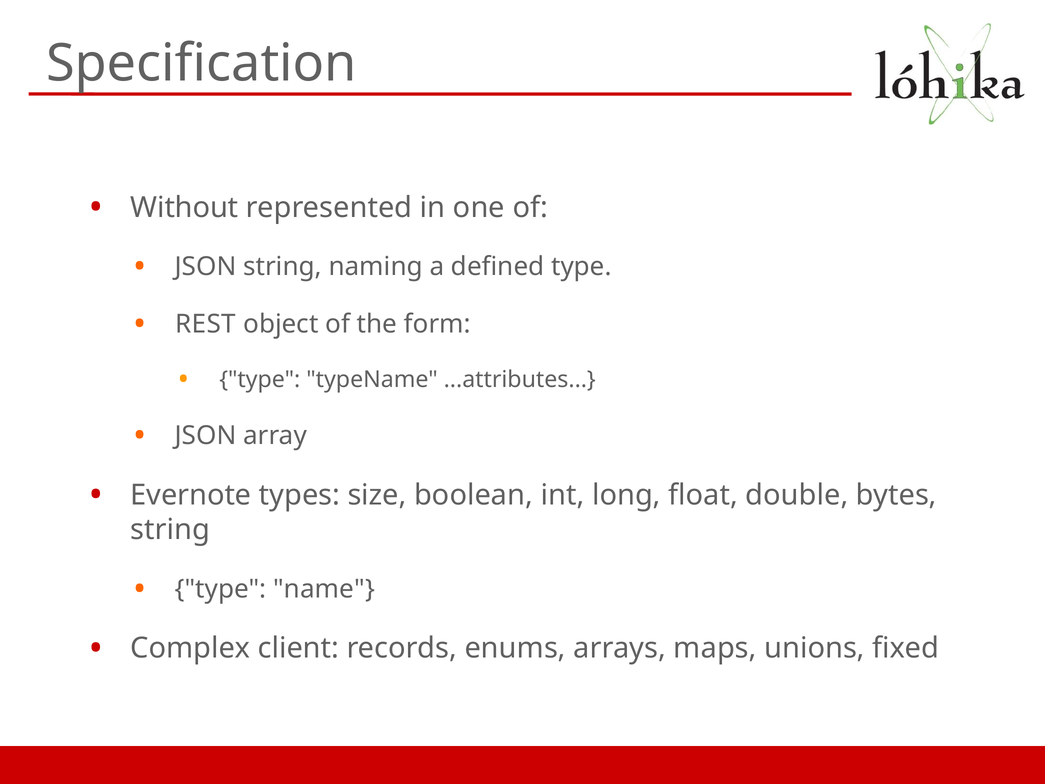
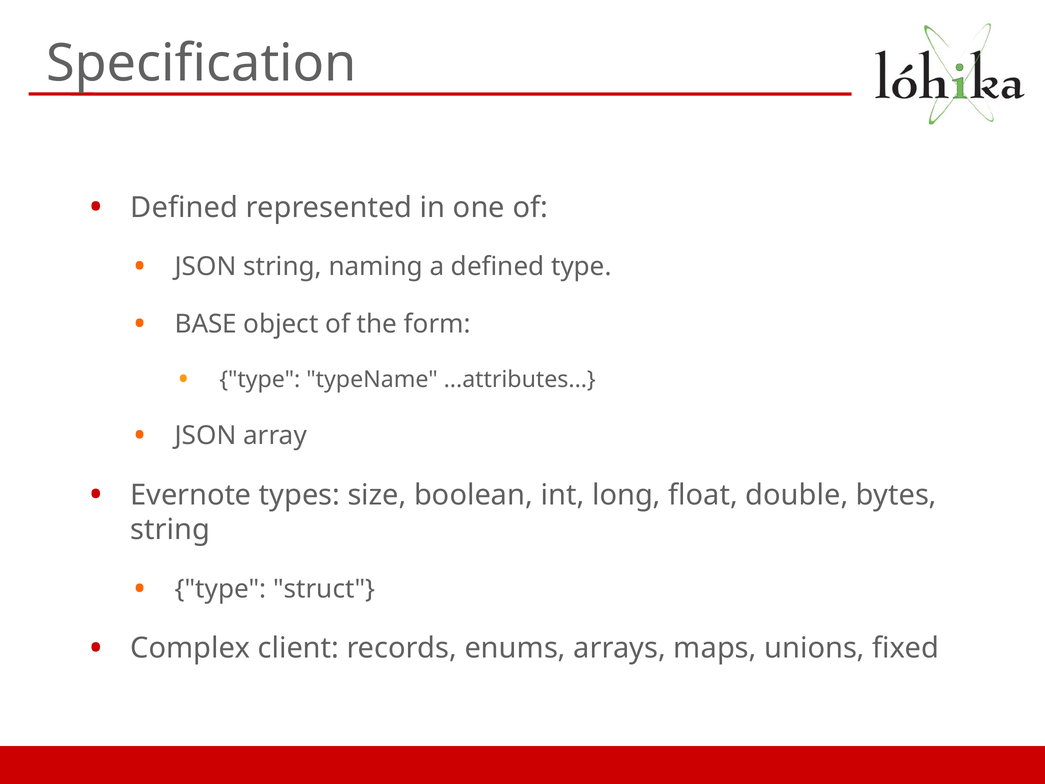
Without: Without -> Defined (184, 207)
REST: REST -> BASE (206, 324)
name: name -> struct (324, 589)
